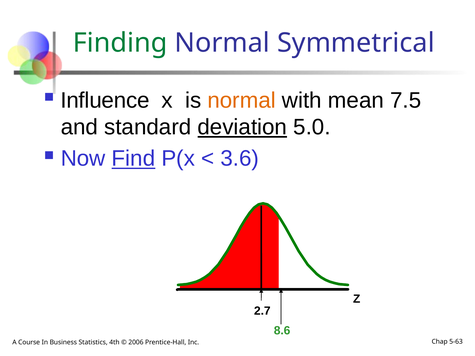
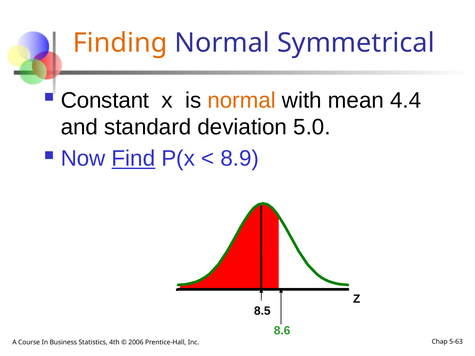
Finding colour: green -> orange (120, 43)
Influence: Influence -> Constant (105, 100)
7.5: 7.5 -> 4.4 (406, 100)
deviation underline: present -> none (242, 127)
3.6: 3.6 -> 8.9 (240, 159)
2.7: 2.7 -> 8.5 (262, 311)
